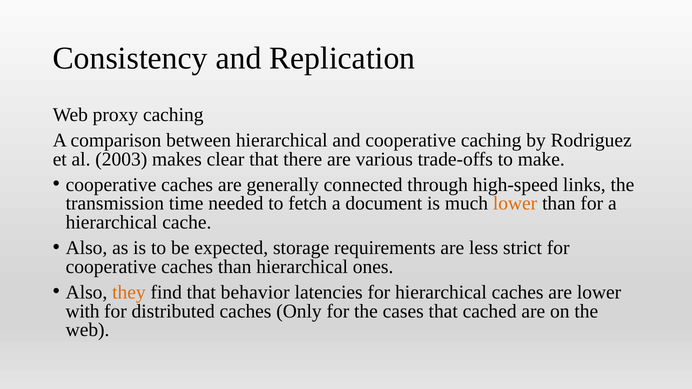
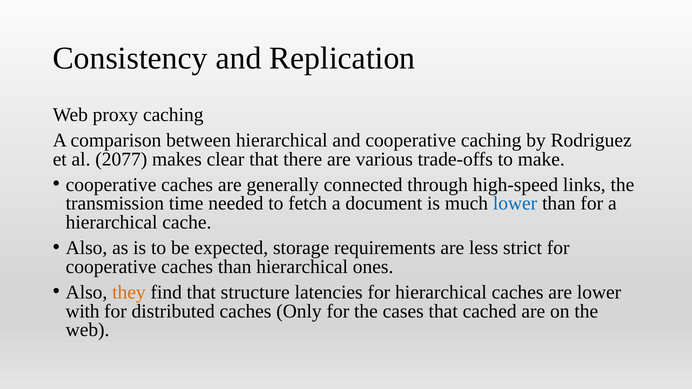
2003: 2003 -> 2077 (121, 159)
lower colour: orange -> blue (515, 204)
behavior: behavior -> structure (255, 292)
